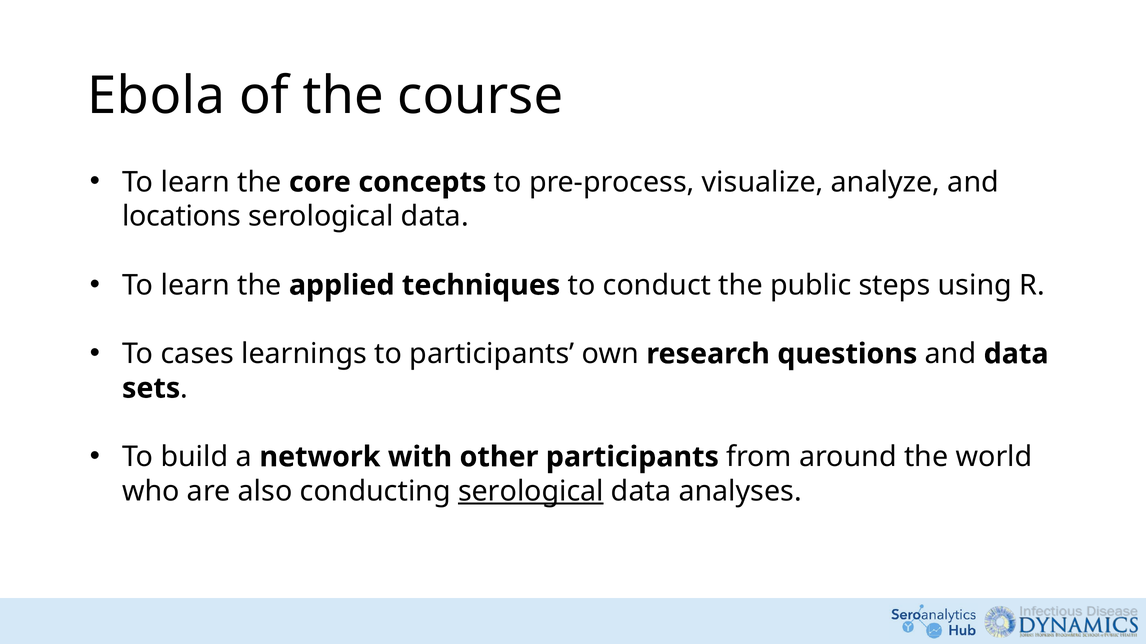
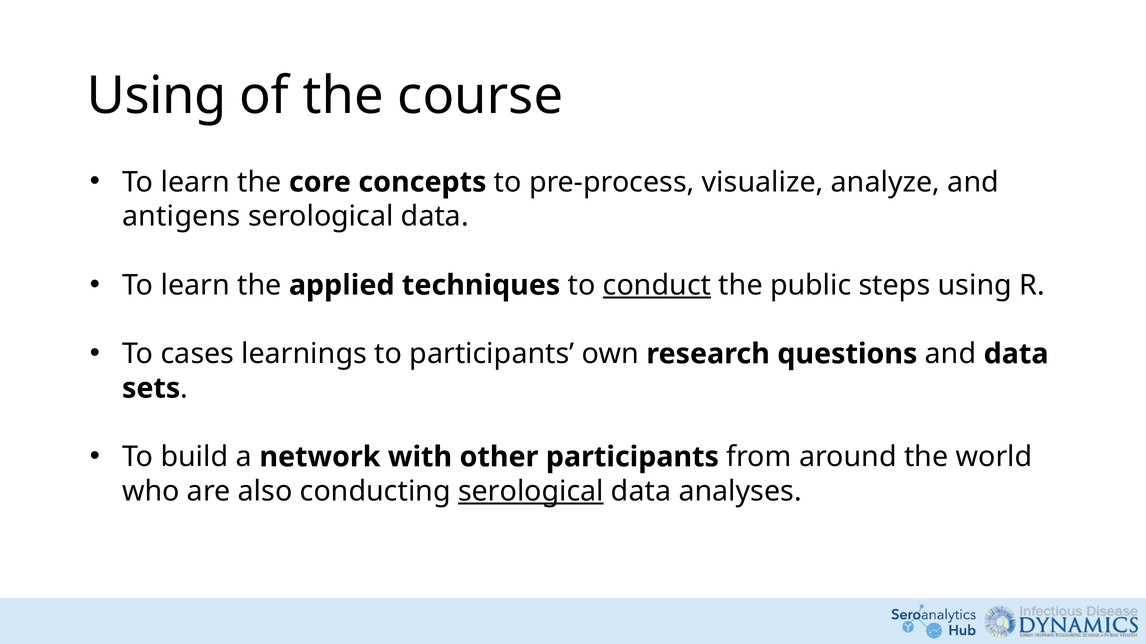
Ebola: Ebola -> Using (157, 96)
locations: locations -> antigens (181, 217)
conduct underline: none -> present (657, 285)
